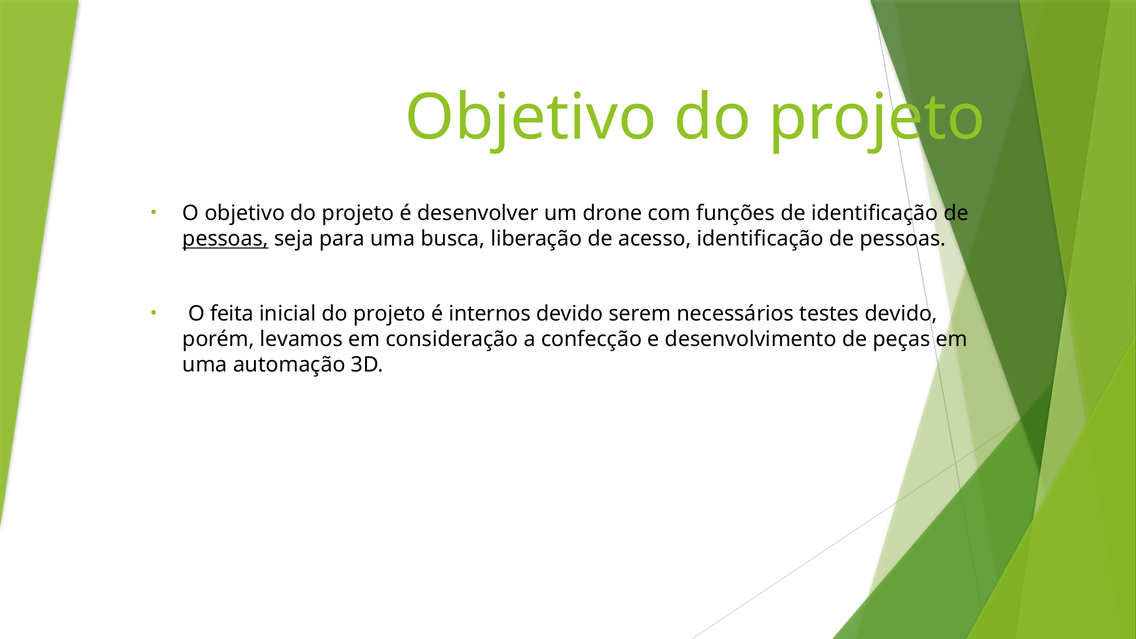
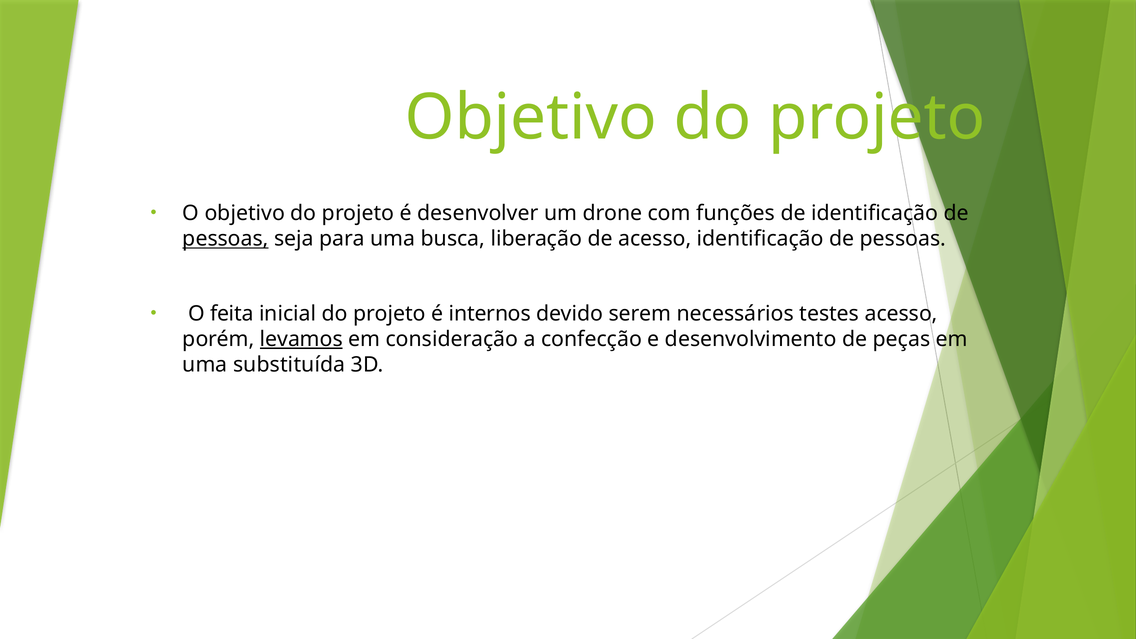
testes devido: devido -> acesso (901, 314)
levamos underline: none -> present (301, 339)
automação: automação -> substituída (289, 365)
